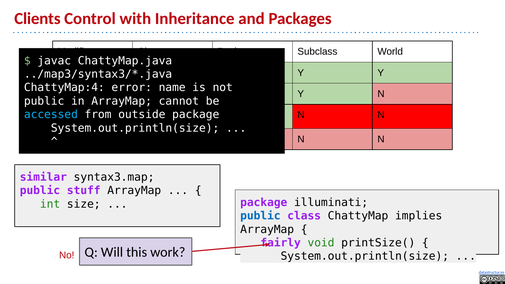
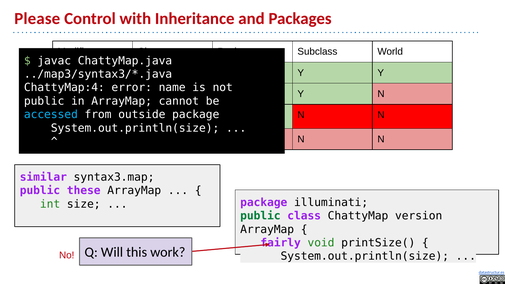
Clients: Clients -> Please (37, 18)
stuff: stuff -> these (84, 191)
public colour: blue -> green (260, 216)
implies: implies -> version (419, 216)
